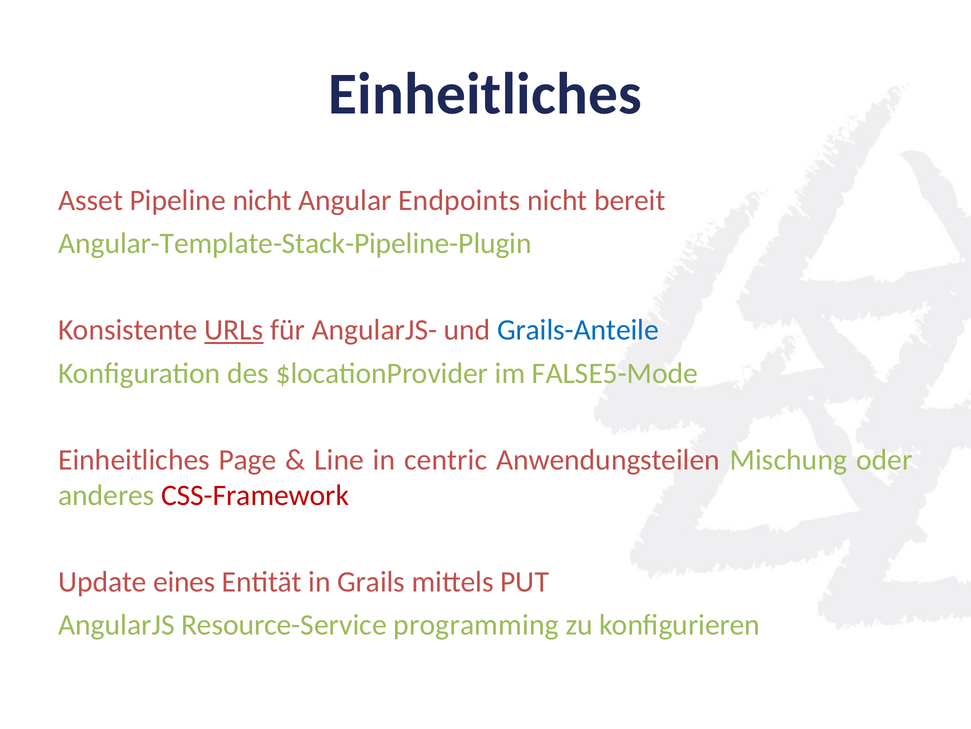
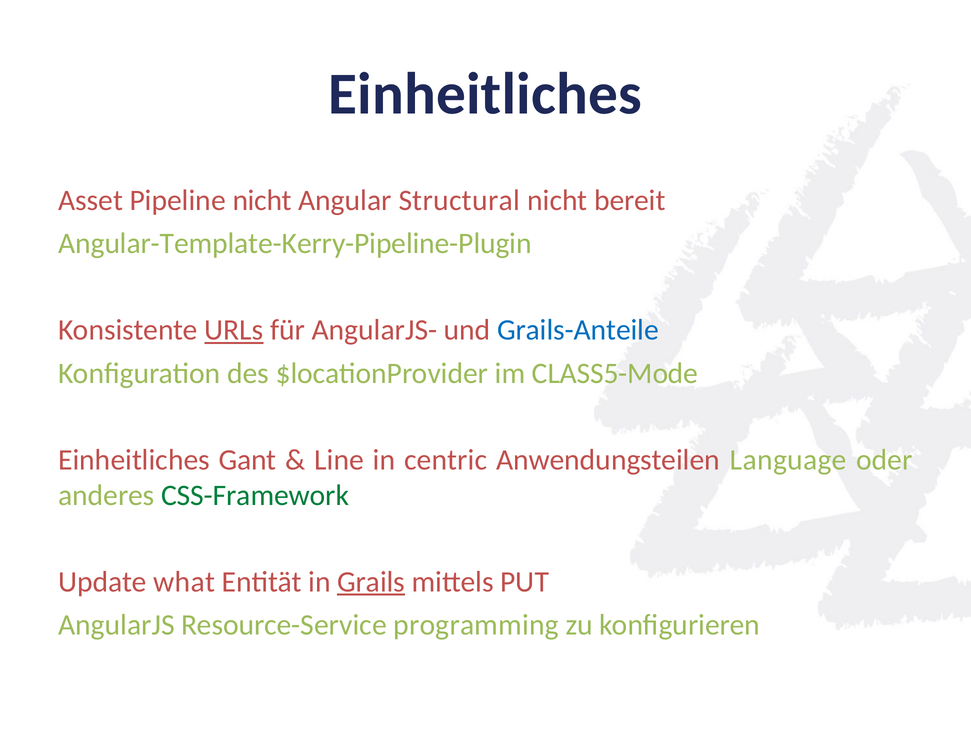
Endpoints: Endpoints -> Structural (459, 200)
Angular-Template-Stack-Pipeline-Plugin: Angular-Template-Stack-Pipeline-Plugin -> Angular-Template-Kerry-Pipeline-Plugin (295, 243)
FALSE5-Mode: FALSE5-Mode -> CLASS5-Mode (615, 373)
Page: Page -> Gant (248, 459)
Mischung: Mischung -> Language (788, 459)
CSS-Framework colour: red -> green (255, 495)
eines: eines -> what (184, 581)
Grails underline: none -> present (371, 581)
